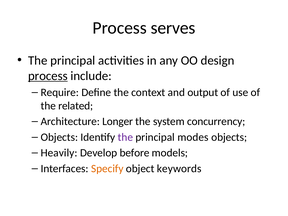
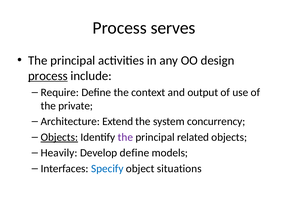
related: related -> private (76, 106)
Longer: Longer -> Extend (118, 121)
Objects underline: none -> present (59, 137)
modes: modes -> related (193, 137)
Develop before: before -> define (134, 153)
Specify colour: orange -> blue (107, 169)
keywords: keywords -> situations (179, 169)
